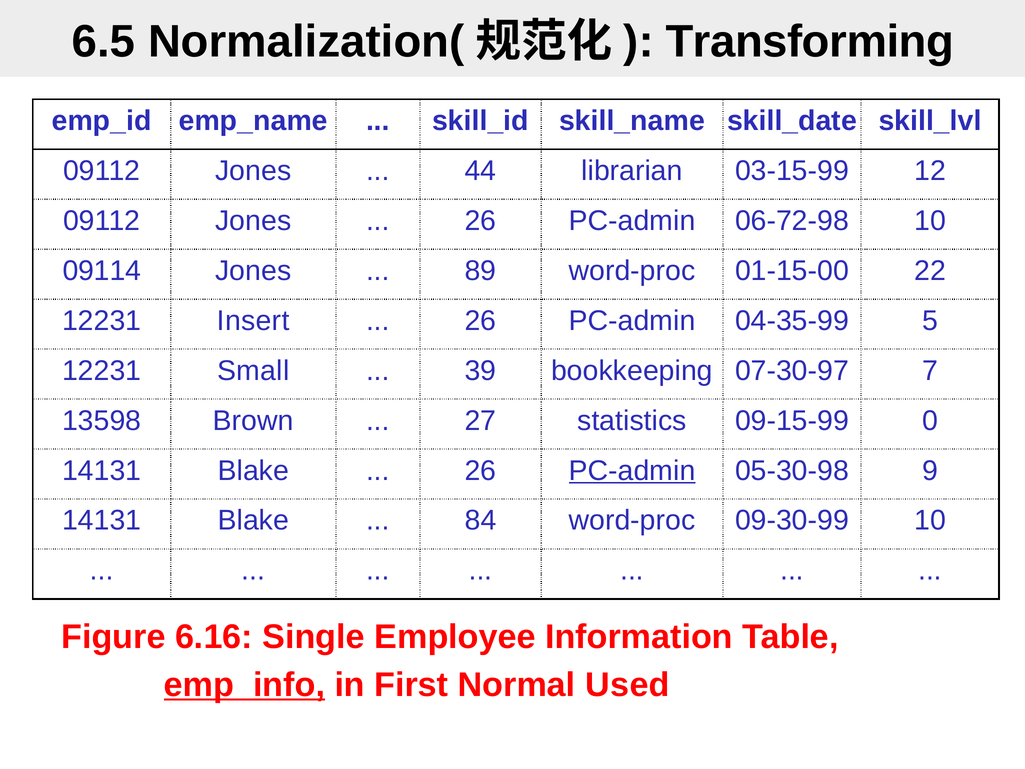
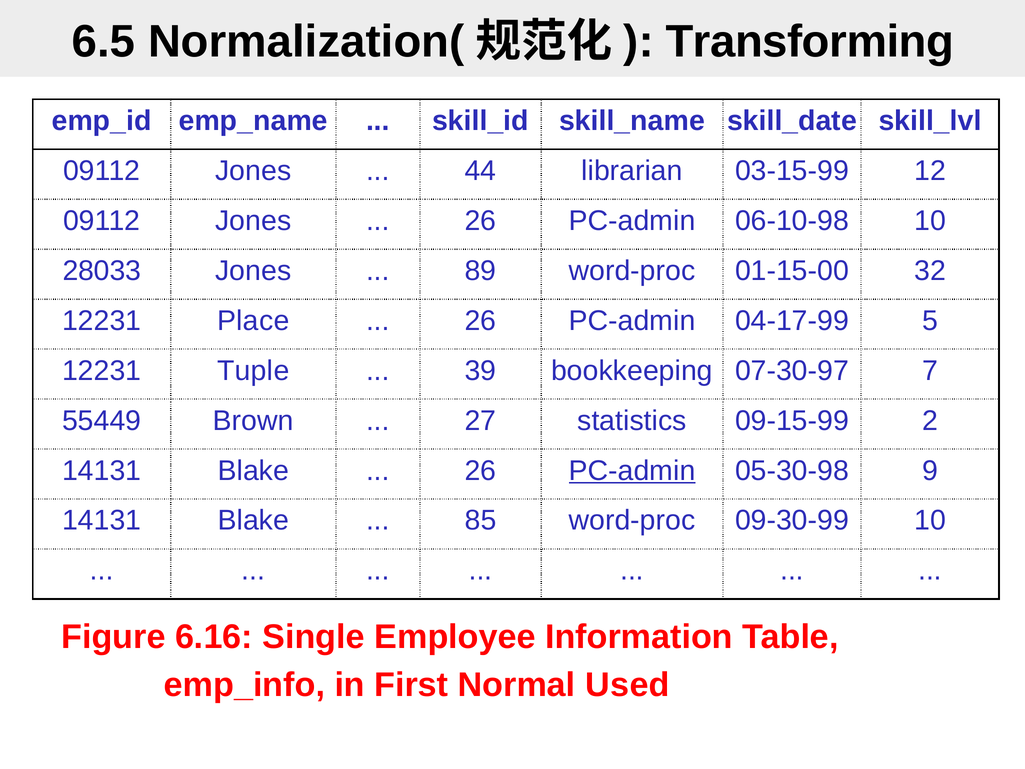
06-72-98: 06-72-98 -> 06-10-98 (792, 221)
09114: 09114 -> 28033 (102, 271)
22: 22 -> 32 (930, 271)
Insert: Insert -> Place (253, 321)
04-35-99: 04-35-99 -> 04-17-99 (792, 321)
Small: Small -> Tuple (253, 371)
13598: 13598 -> 55449 (102, 420)
0: 0 -> 2 (930, 420)
84: 84 -> 85 (481, 520)
emp_info underline: present -> none (244, 685)
